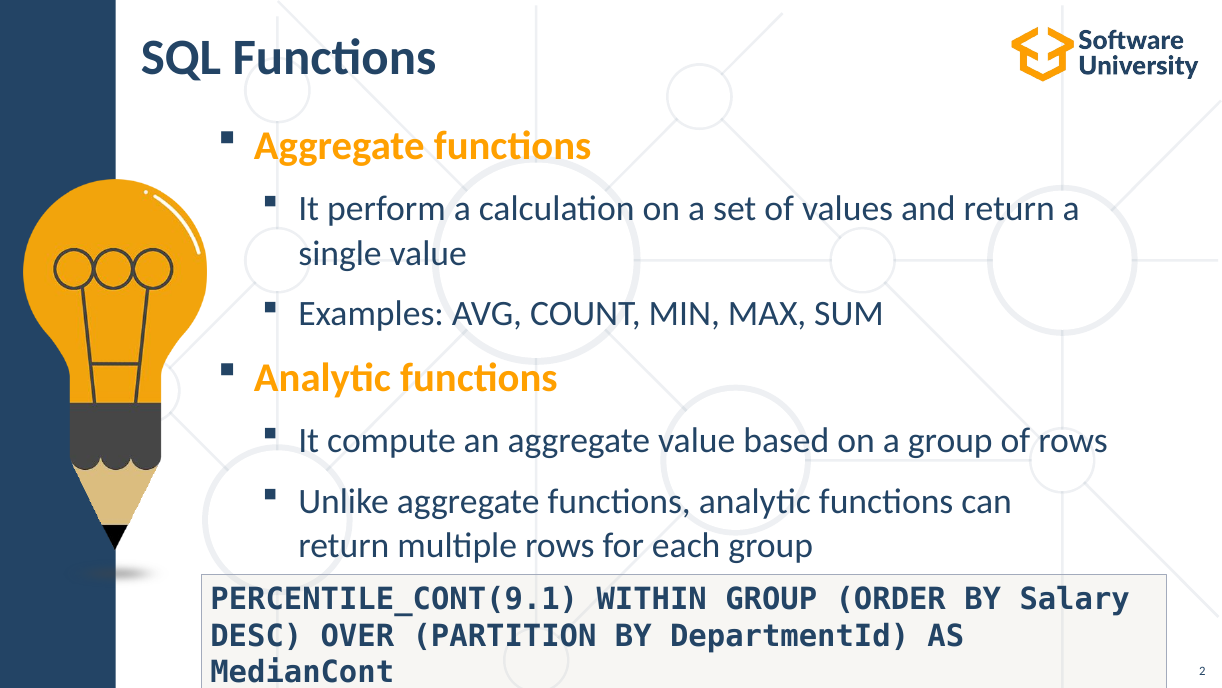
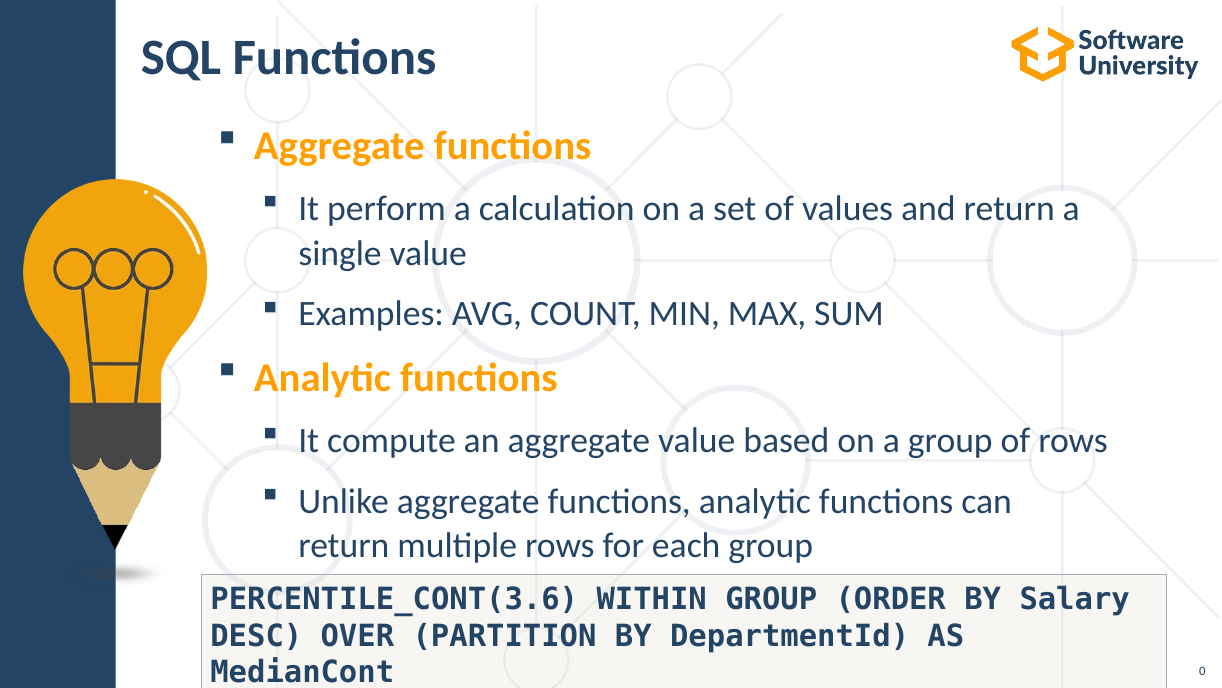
PERCENTILE_CONT(9.1: PERCENTILE_CONT(9.1 -> PERCENTILE_CONT(3.6 (394, 599)
2: 2 -> 0 (1202, 670)
